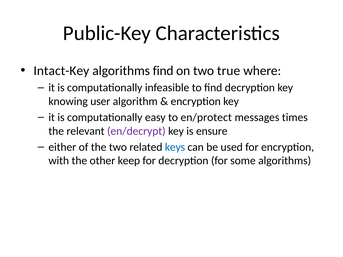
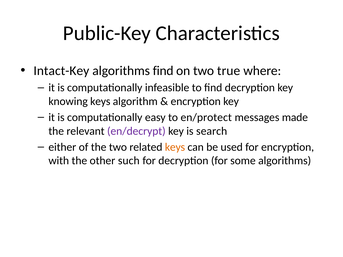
knowing user: user -> keys (100, 101)
times: times -> made (295, 117)
ensure: ensure -> search (212, 131)
keys colour: blue -> orange (175, 147)
keep: keep -> such (129, 161)
